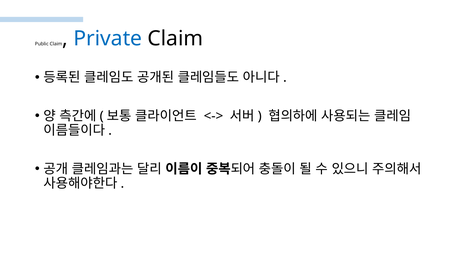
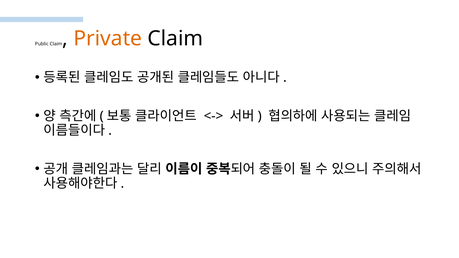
Private colour: blue -> orange (108, 39)
